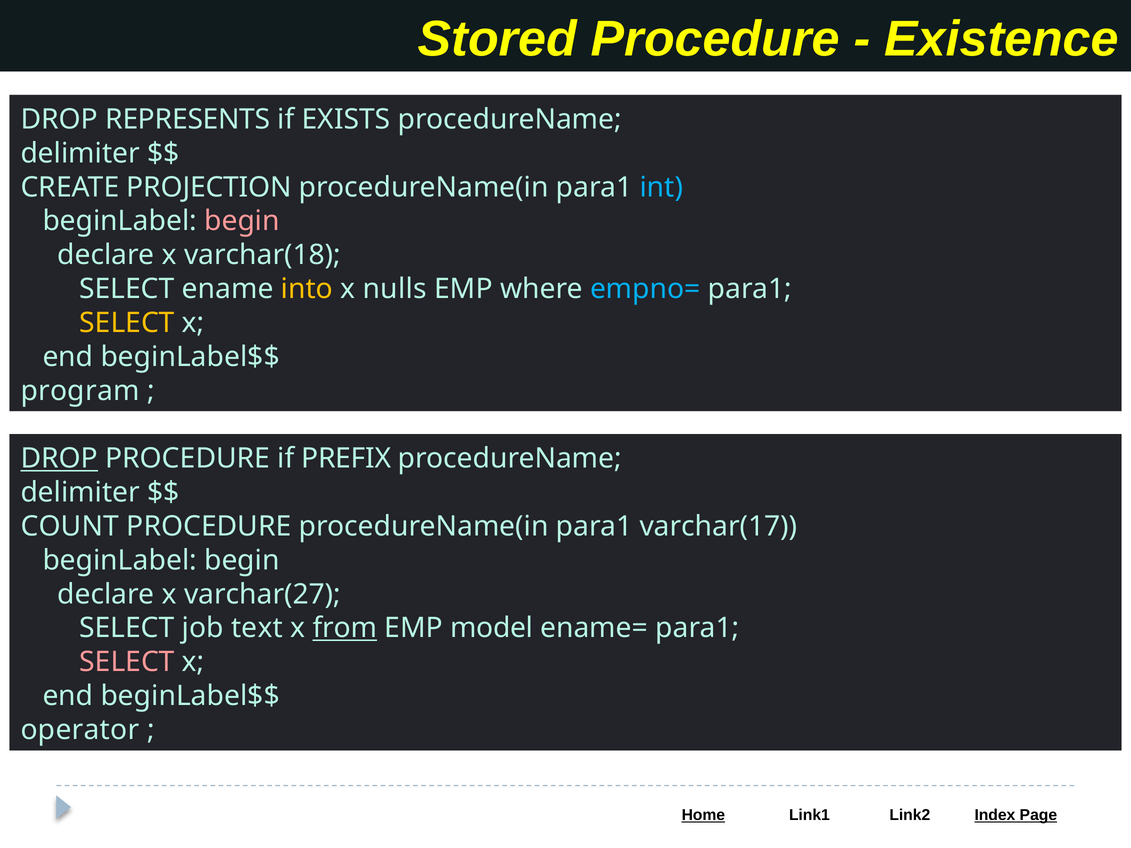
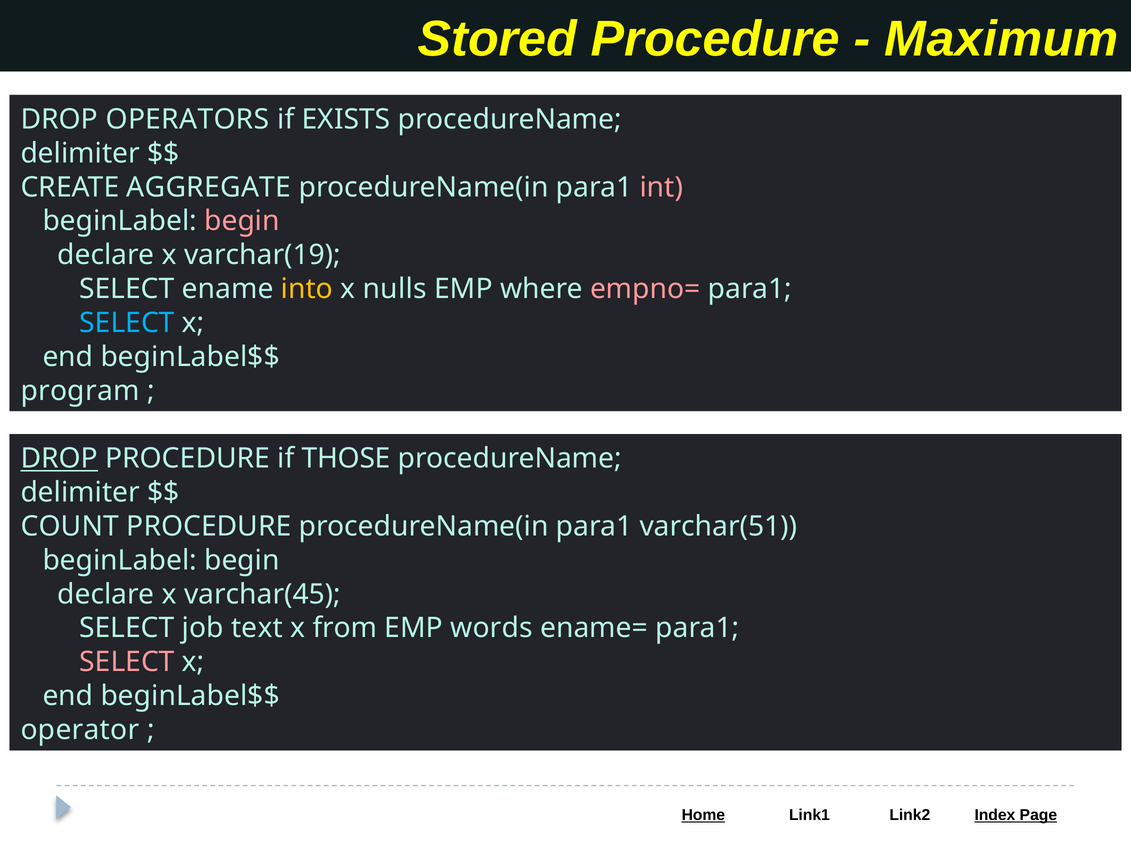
Existence: Existence -> Maximum (1001, 39)
REPRESENTS: REPRESENTS -> OPERATORS (188, 119)
PROJECTION: PROJECTION -> AGGREGATE (209, 187)
int colour: light blue -> pink (661, 187)
varchar(18: varchar(18 -> varchar(19 (262, 255)
empno= colour: light blue -> pink (645, 289)
SELECT colour: yellow -> light blue (127, 323)
PREFIX: PREFIX -> THOSE (346, 459)
varchar(17: varchar(17 -> varchar(51 (719, 527)
varchar(27: varchar(27 -> varchar(45 (262, 594)
from underline: present -> none (345, 628)
model: model -> words (491, 628)
